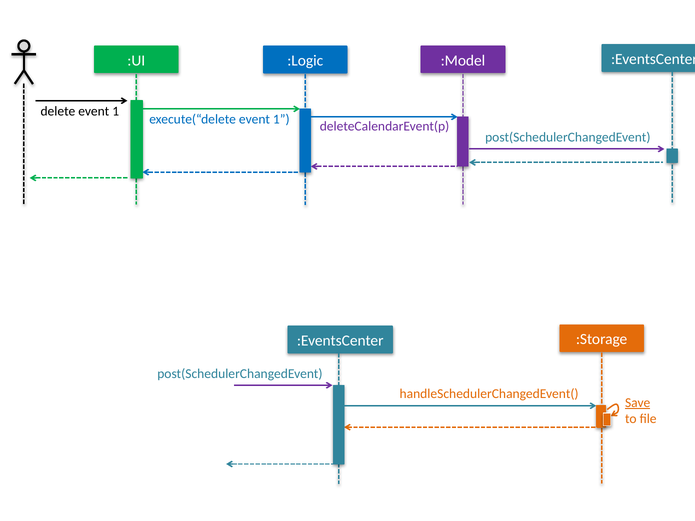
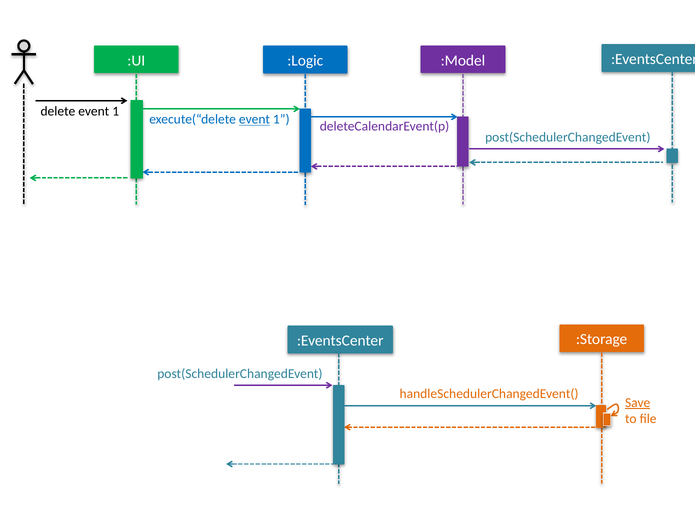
event underline: none -> present (254, 120)
